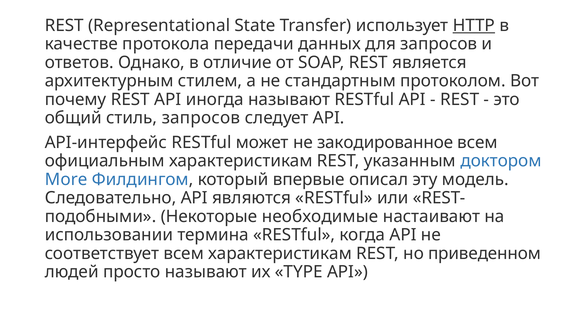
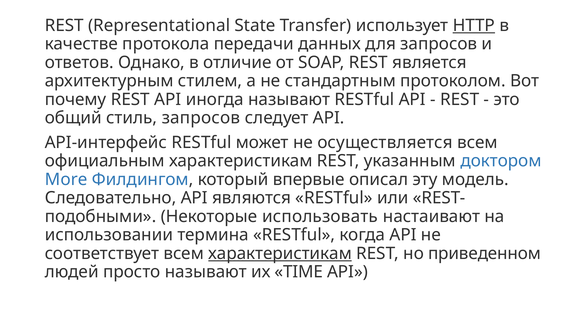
закодированное: закодированное -> осуществляется (385, 143)
необходимые: необходимые -> использовать (320, 217)
характеристикам underline: none -> present (280, 254)
TYPE: TYPE -> TIME (299, 272)
